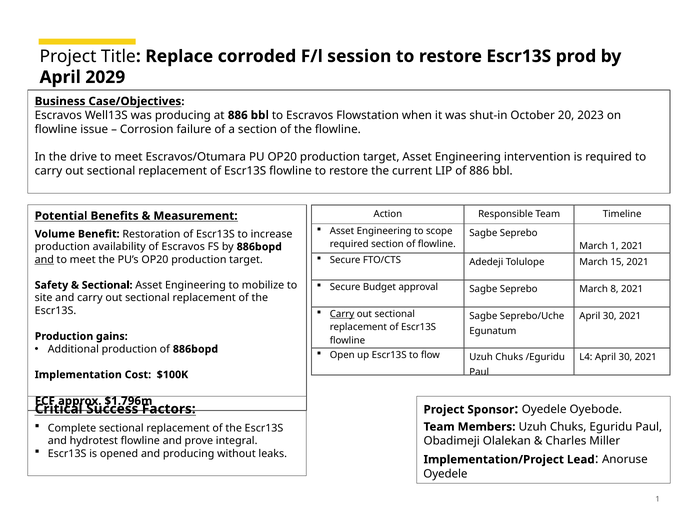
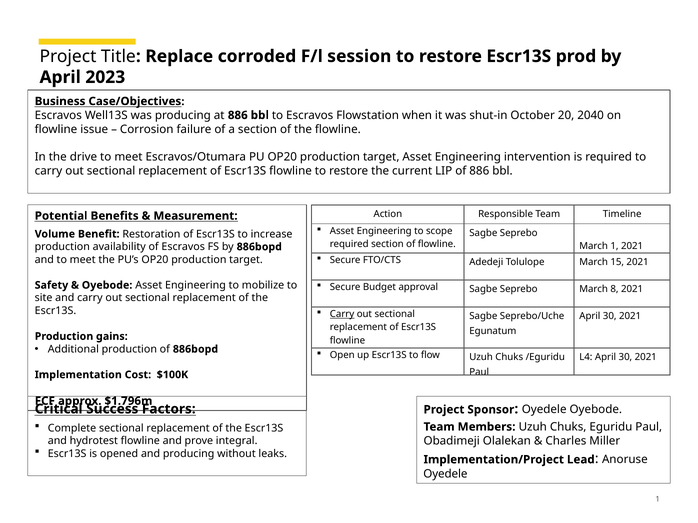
2029: 2029 -> 2023 (105, 77)
2023: 2023 -> 2040 (591, 115)
and underline: present -> none (44, 260)
Sectional: Sectional -> Oyebode (107, 285)
